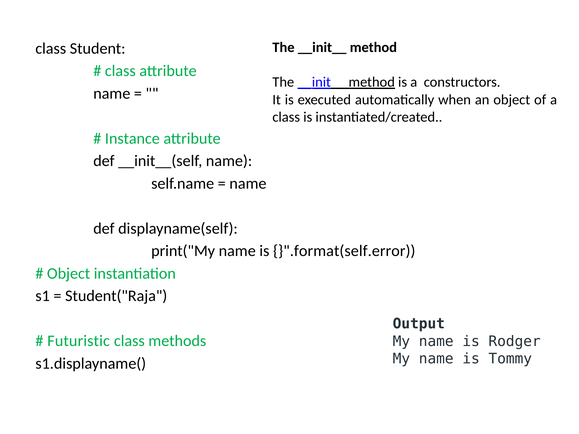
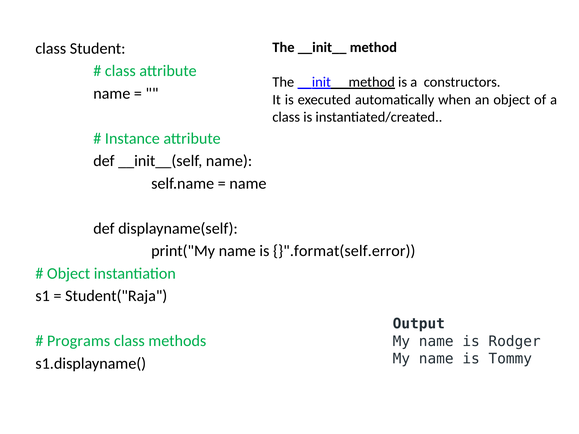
Futuristic: Futuristic -> Programs (79, 341)
